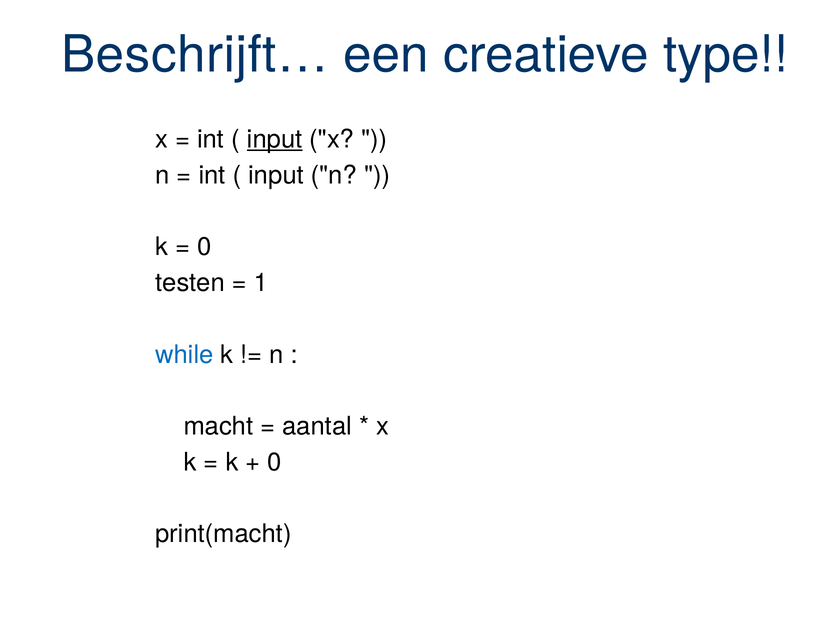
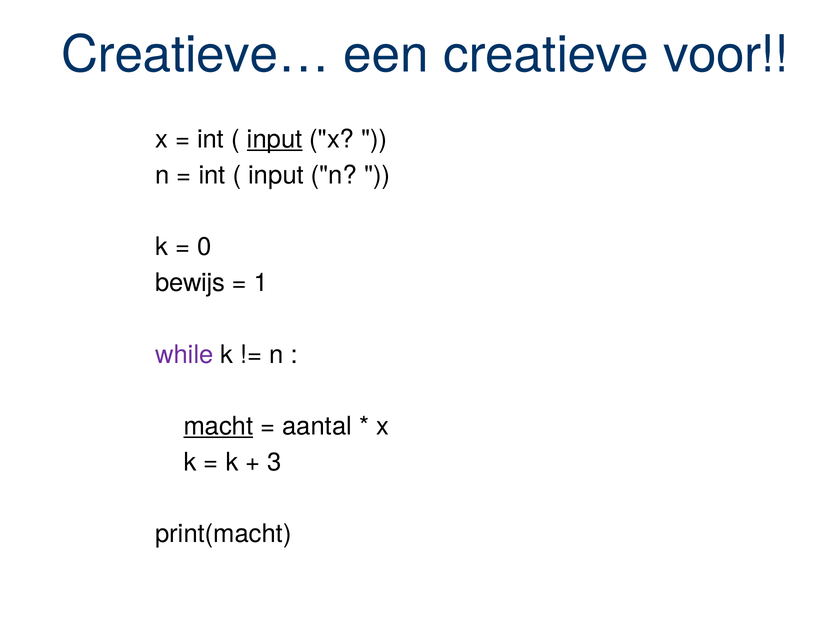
Beschrijft…: Beschrijft… -> Creatieve… (195, 55)
type: type -> voor (726, 55)
testen: testen -> bewijs (190, 283)
while colour: blue -> purple (184, 355)
macht underline: none -> present (218, 426)
0: 0 -> 3 (275, 462)
